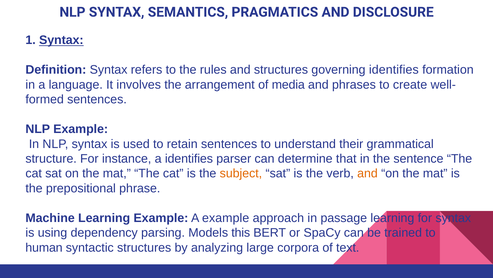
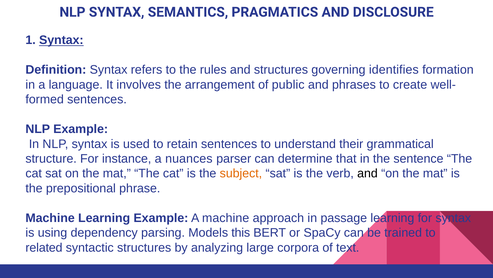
media: media -> public (288, 84)
a identifies: identifies -> nuances (189, 158)
and colour: orange -> black (367, 173)
A example: example -> machine (226, 218)
human: human -> related (44, 247)
